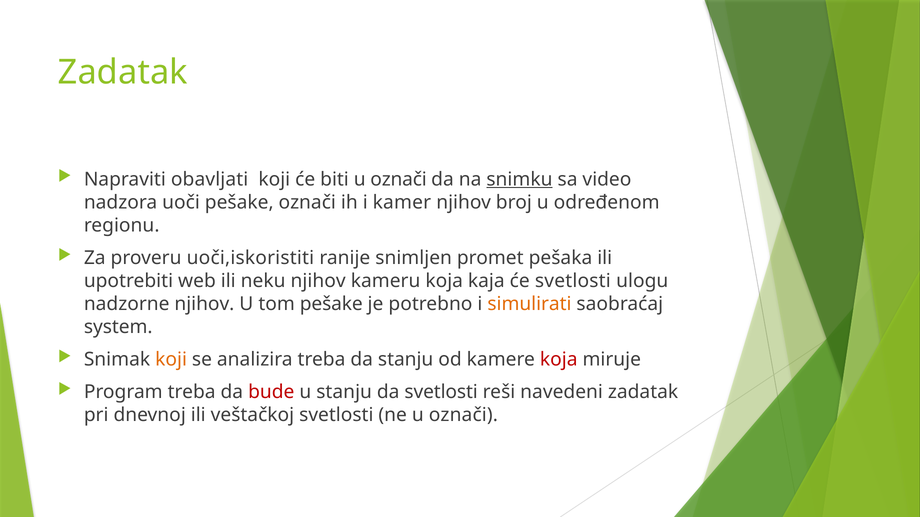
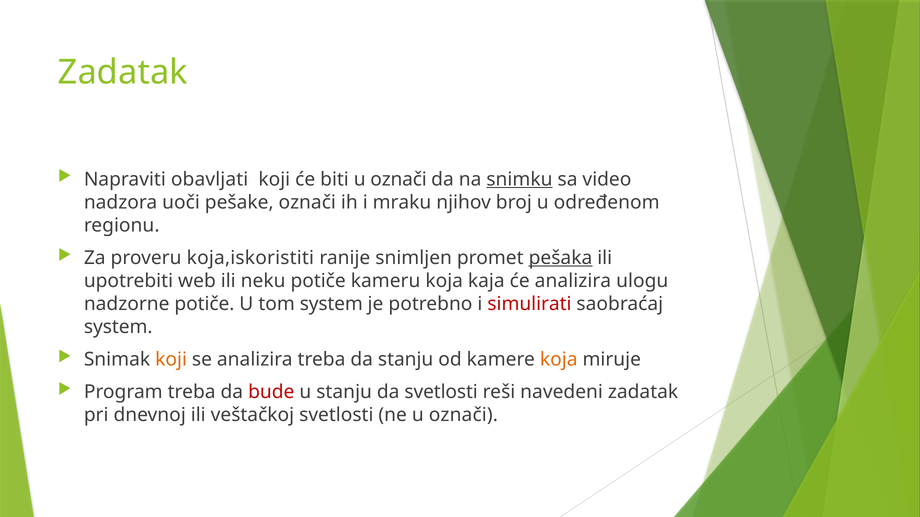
kamer: kamer -> mraku (402, 202)
uoči,iskoristiti: uoči,iskoristiti -> koja,iskoristiti (250, 258)
pešaka underline: none -> present (560, 258)
neku njihov: njihov -> potiče (318, 281)
će svetlosti: svetlosti -> analizira (573, 281)
nadzorne njihov: njihov -> potiče (204, 304)
tom pešake: pešake -> system (331, 304)
simulirati colour: orange -> red (529, 304)
koja colour: red -> orange (559, 360)
